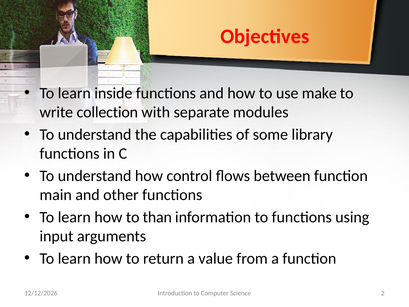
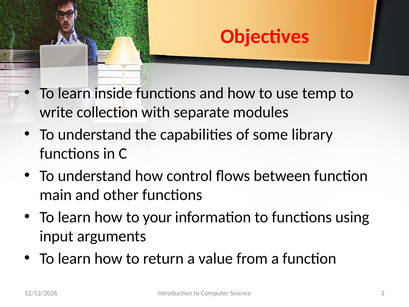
make: make -> temp (319, 93)
than: than -> your (157, 217)
